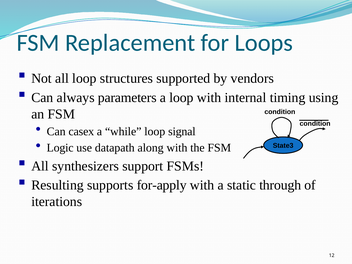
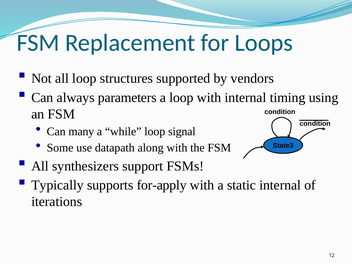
casex: casex -> many (81, 131)
Logic: Logic -> Some (60, 148)
Resulting: Resulting -> Typically (58, 185)
static through: through -> internal (280, 185)
